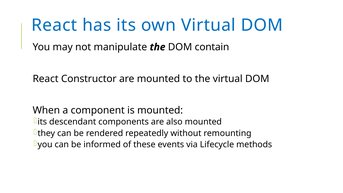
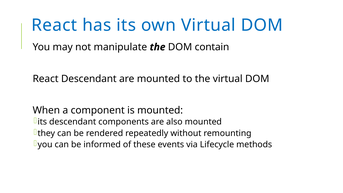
React Constructor: Constructor -> Descendant (89, 79)
